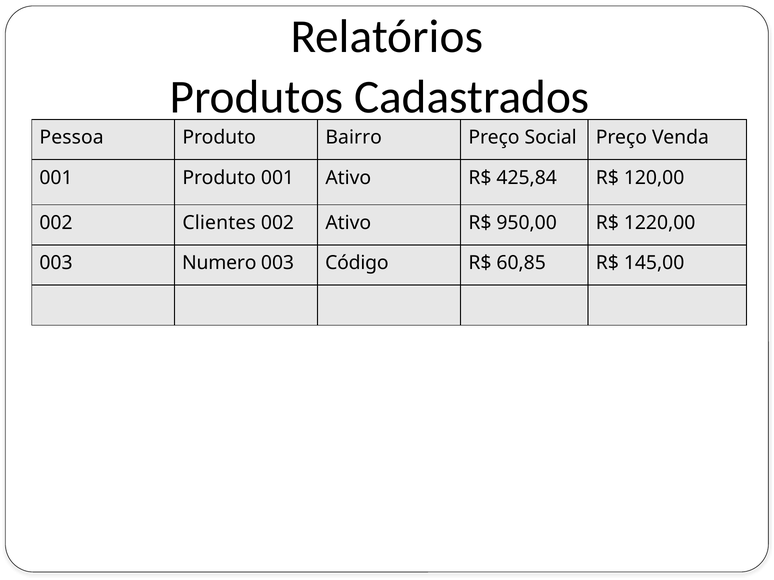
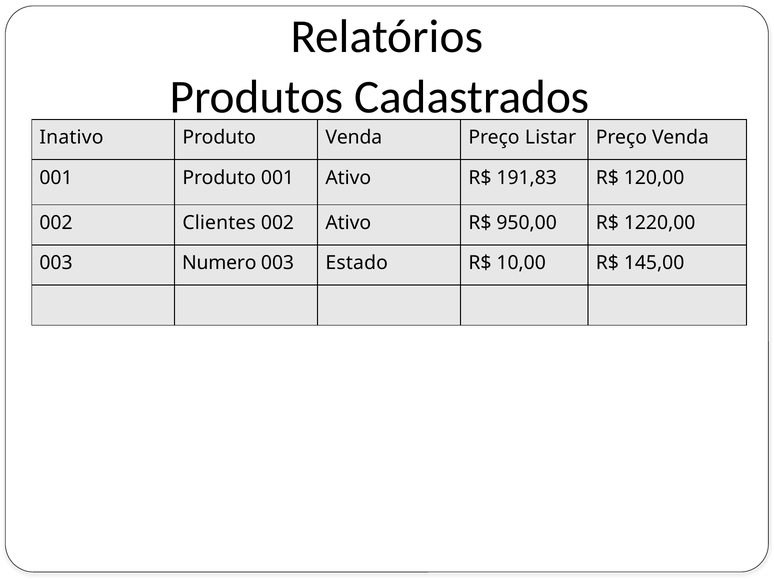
Pessoa: Pessoa -> Inativo (72, 138)
Produto Bairro: Bairro -> Venda (354, 138)
Social: Social -> Listar (551, 138)
425,84: 425,84 -> 191,83 (527, 178)
Código: Código -> Estado (357, 263)
60,85: 60,85 -> 10,00 (521, 263)
